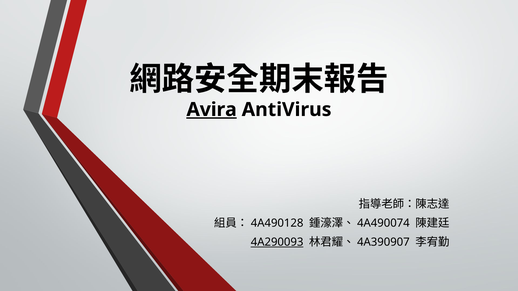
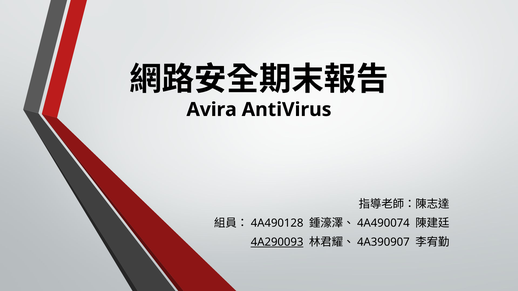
Avira underline: present -> none (212, 110)
